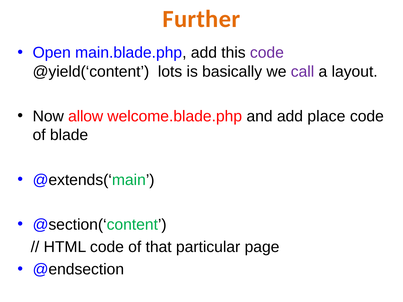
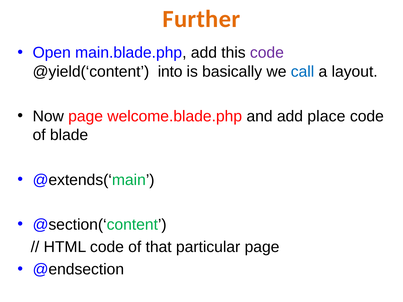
lots: lots -> into (170, 72)
call colour: purple -> blue (303, 72)
Now allow: allow -> page (86, 116)
